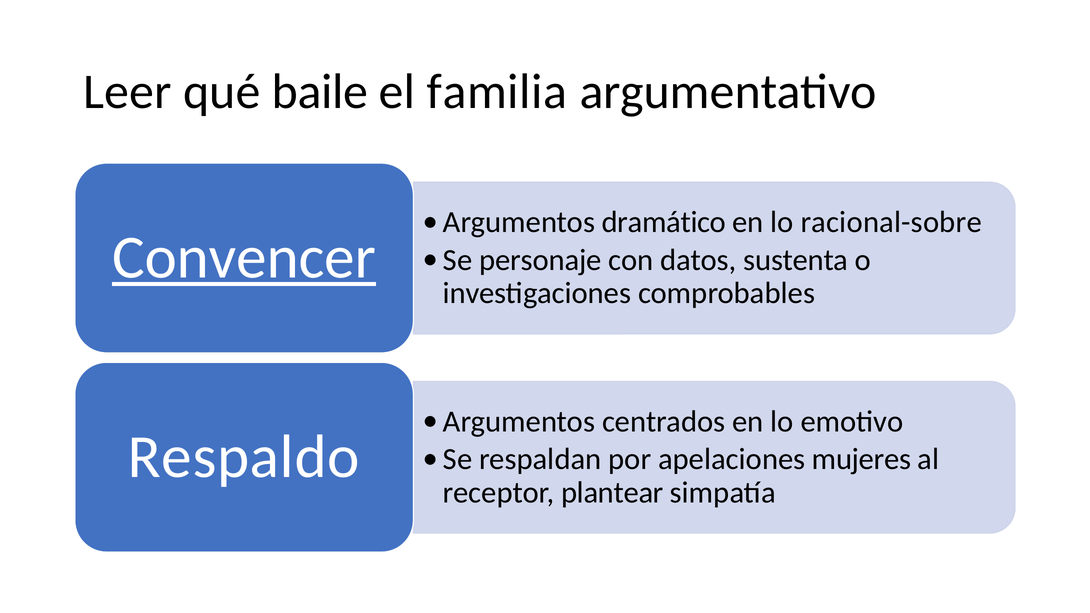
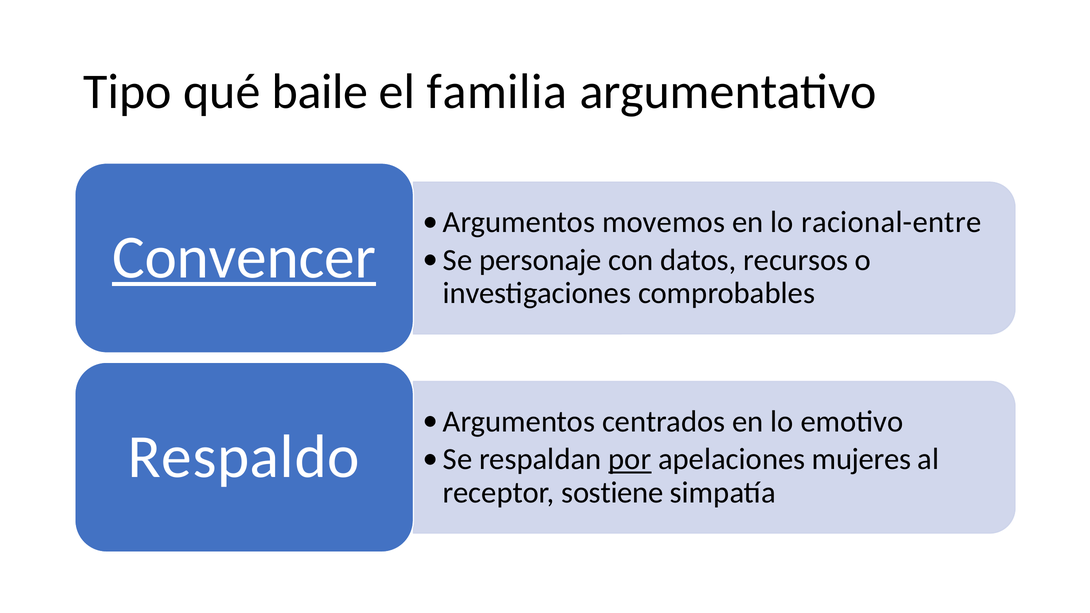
Leer: Leer -> Tipo (127, 92)
dramático: dramático -> movemos (664, 222)
racional-sobre: racional-sobre -> racional-entre (891, 222)
sustenta: sustenta -> recursos (796, 260)
por underline: none -> present (630, 459)
plantear: plantear -> sostiene (612, 493)
